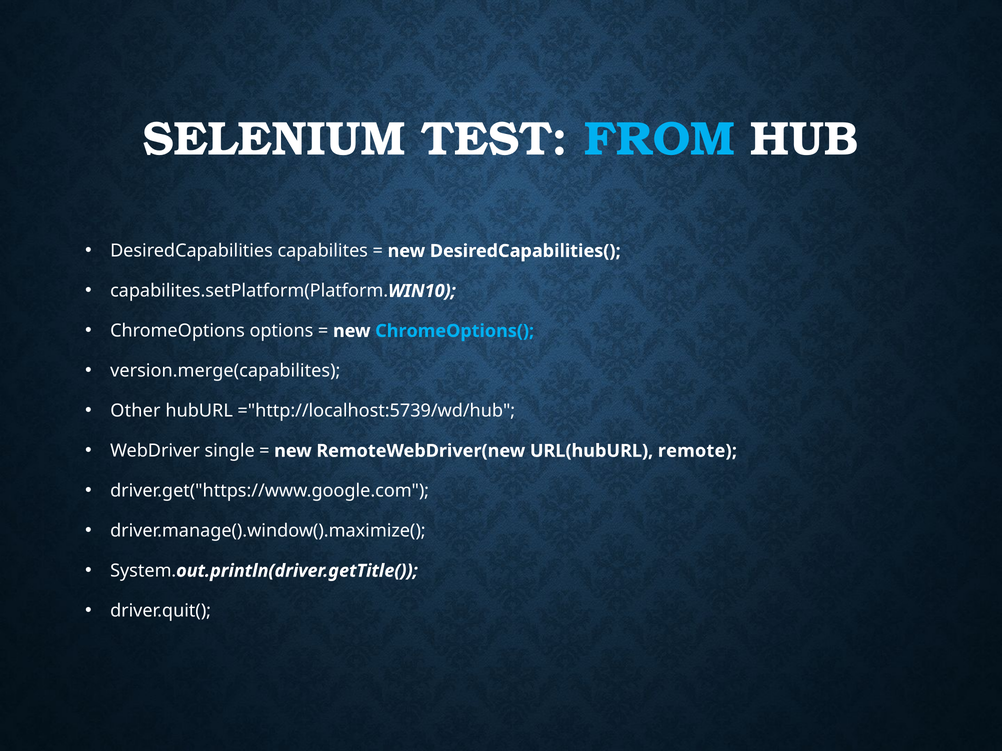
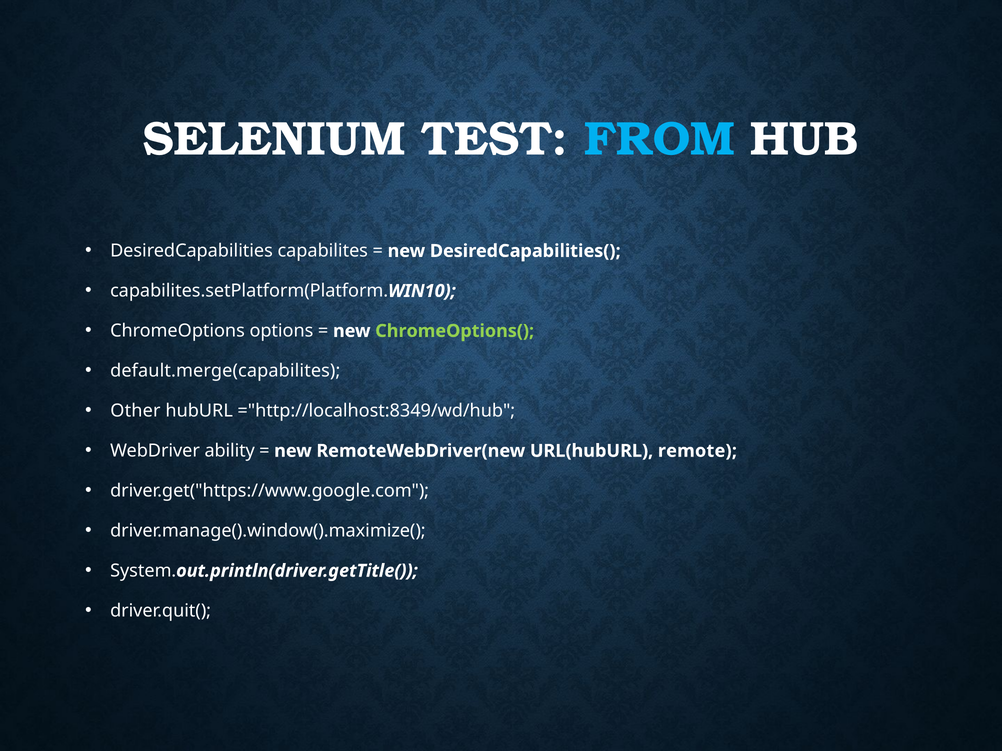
ChromeOptions( colour: light blue -> light green (455, 331)
version.merge(capabilites: version.merge(capabilites -> default.merge(capabilites (225, 371)
="http://localhost:5739/wd/hub: ="http://localhost:5739/wd/hub -> ="http://localhost:8349/wd/hub (376, 411)
single: single -> ability (230, 451)
